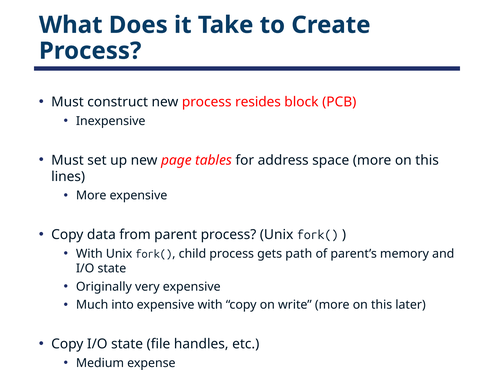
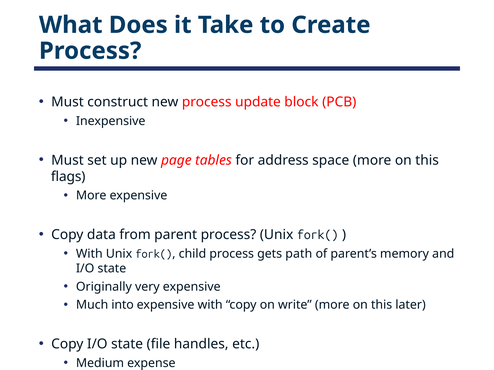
resides: resides -> update (258, 102)
lines: lines -> flags (68, 177)
